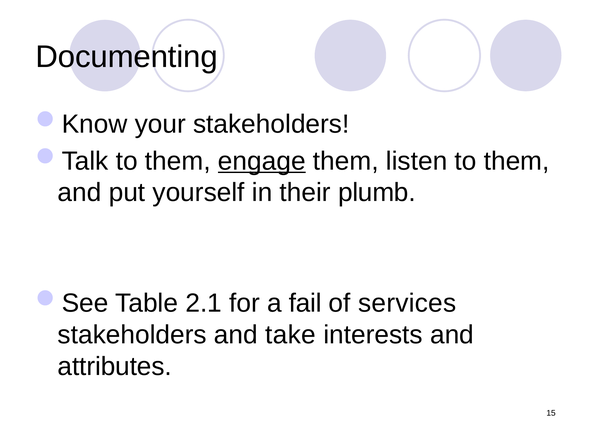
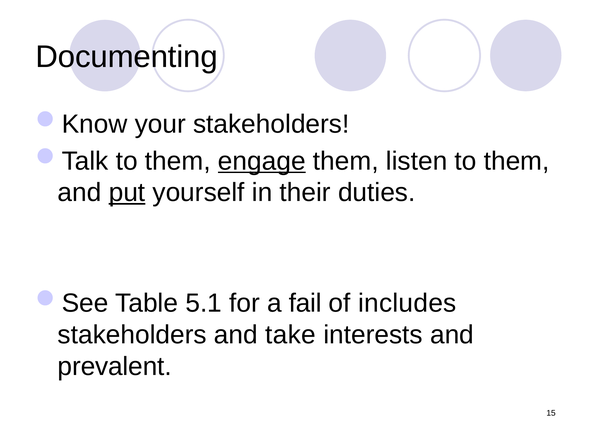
put underline: none -> present (127, 192)
plumb: plumb -> duties (377, 192)
2.1: 2.1 -> 5.1 (204, 303)
services: services -> includes (407, 303)
attributes: attributes -> prevalent (115, 366)
